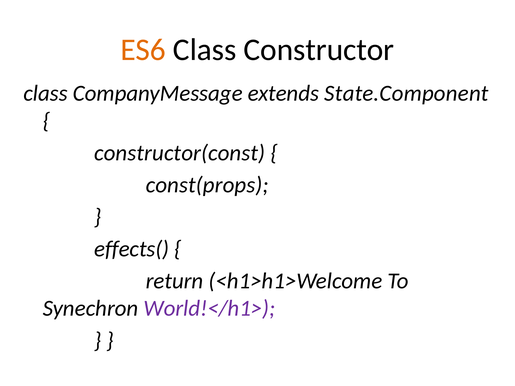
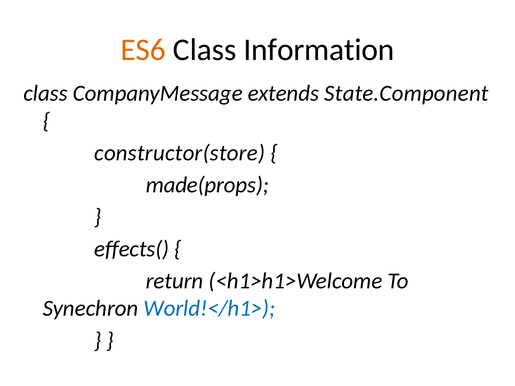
Constructor: Constructor -> Information (319, 50)
constructor(const: constructor(const -> constructor(store (180, 153)
const(props: const(props -> made(props (207, 185)
World!</h1> colour: purple -> blue (209, 309)
